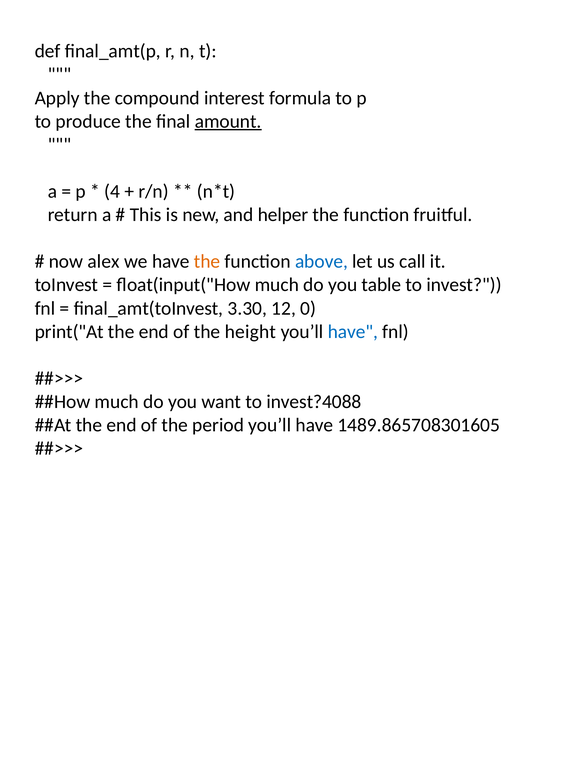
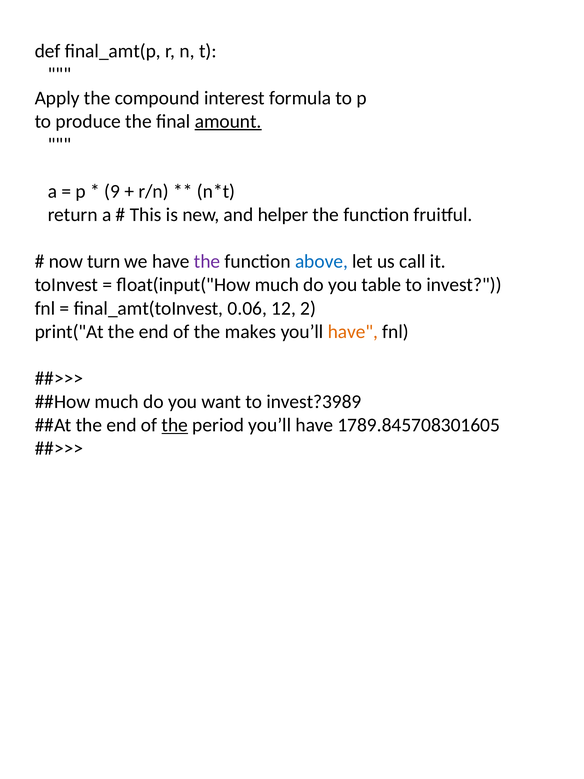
4: 4 -> 9 (112, 191)
alex: alex -> turn (104, 261)
the colour: orange -> purple (207, 261)
3.30: 3.30 -> 0.06 (247, 308)
0: 0 -> 2 (308, 308)
height: height -> makes (250, 331)
have colour: blue -> orange (353, 331)
invest?4088: invest?4088 -> invest?3989 (314, 402)
the underline: none -> present (175, 425)
1489.865708301605: 1489.865708301605 -> 1789.845708301605 (419, 425)
